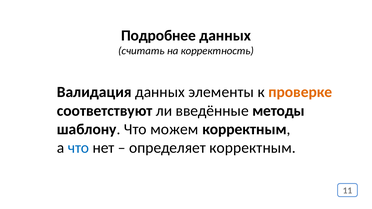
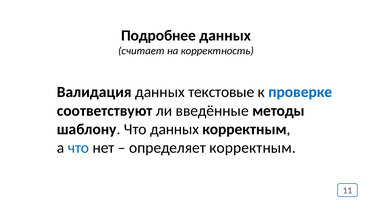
считать: считать -> считает (141, 51)
элементы: элементы -> текстовые (221, 92)
проверке colour: orange -> blue (300, 92)
Что можем: можем -> данных (175, 129)
